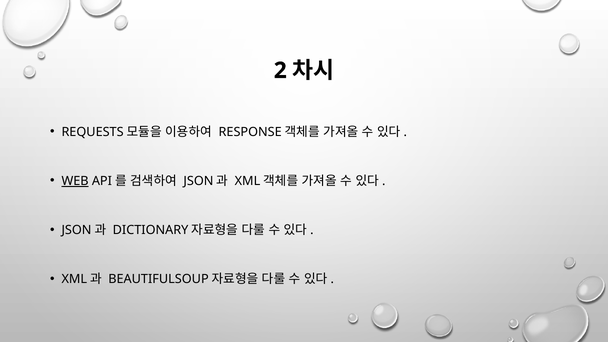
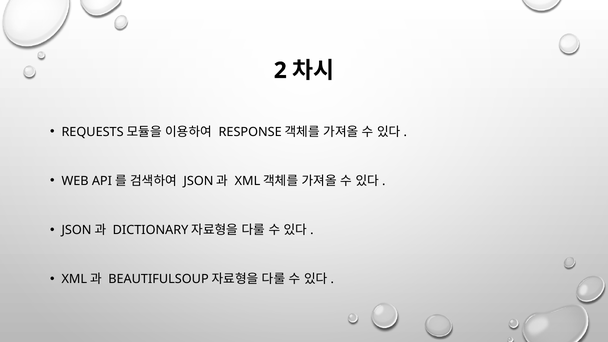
WEB underline: present -> none (75, 181)
